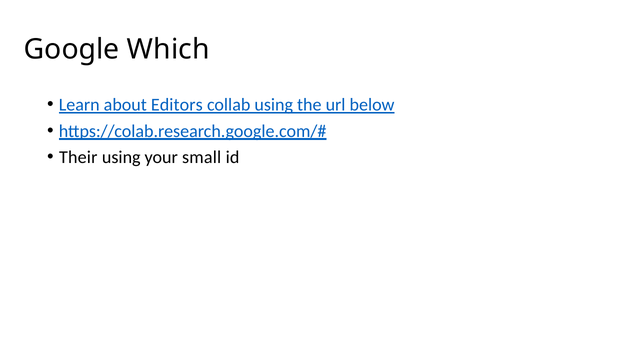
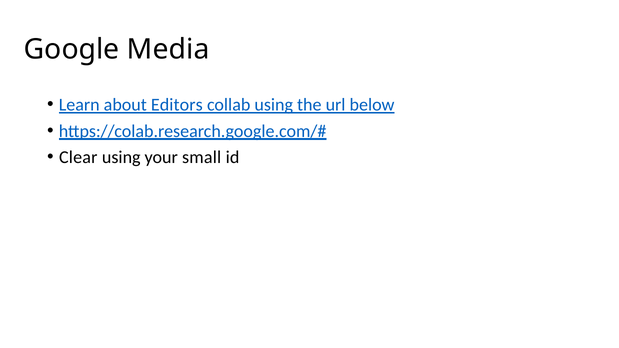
Which: Which -> Media (168, 49)
Their: Their -> Clear (78, 157)
